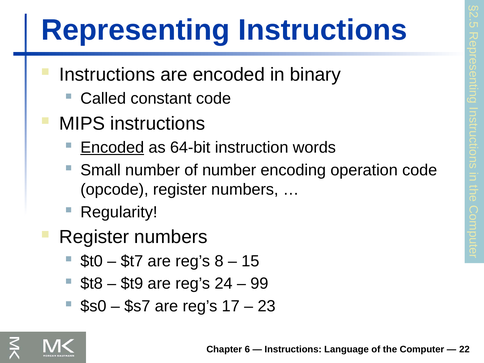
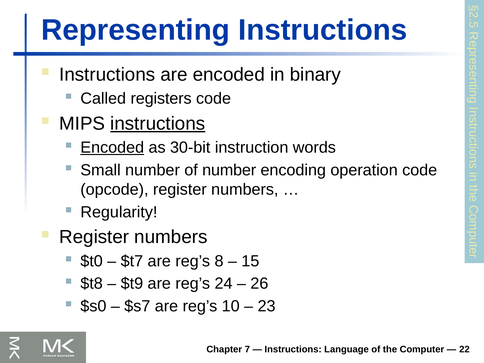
constant: constant -> registers (161, 99)
instructions underline: none -> present (158, 124)
64-bit: 64-bit -> 30-bit (190, 148)
99: 99 -> 26 (259, 284)
17: 17 -> 10 (231, 306)
6: 6 -> 7 (247, 349)
